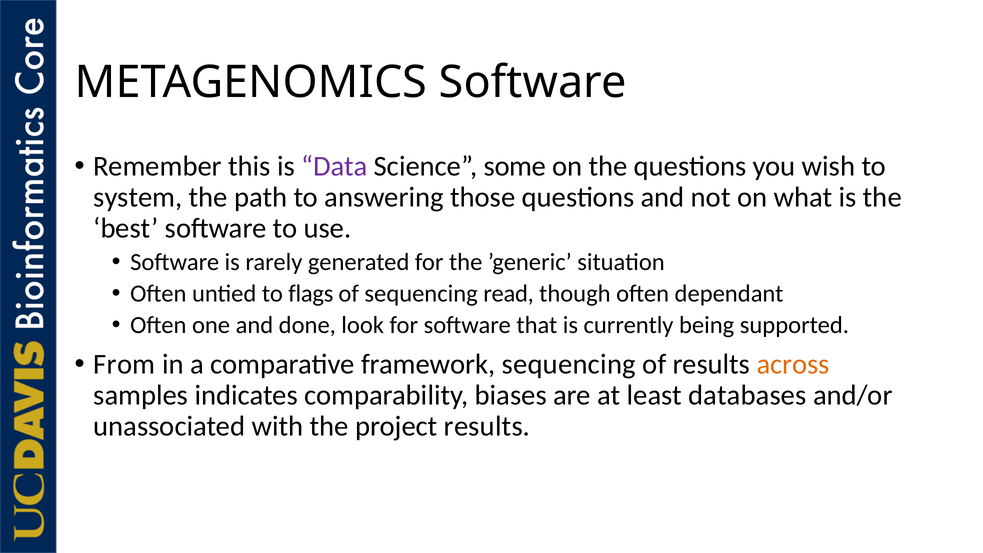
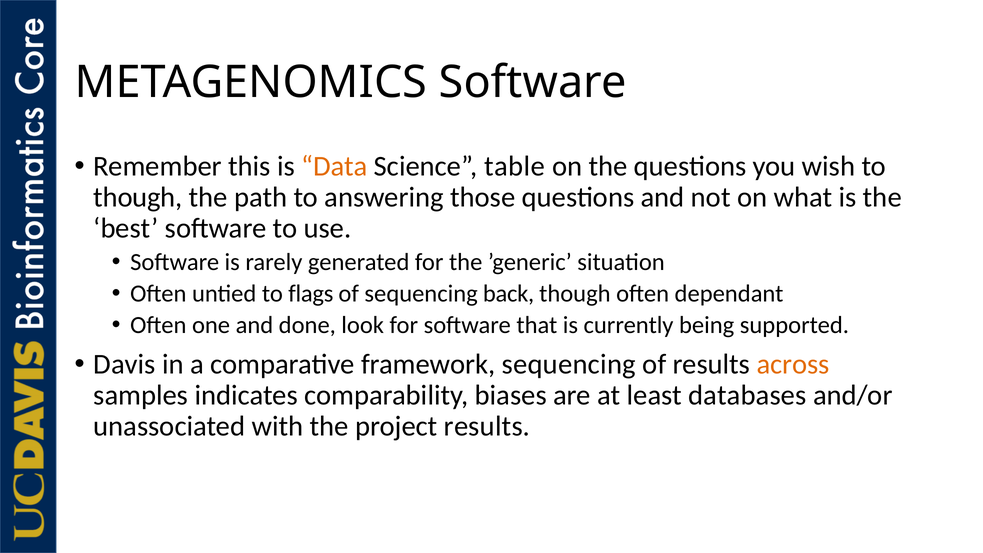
Data colour: purple -> orange (334, 166)
some: some -> table (515, 166)
system: system -> though (138, 197)
read: read -> back (509, 294)
From: From -> Davis (124, 364)
